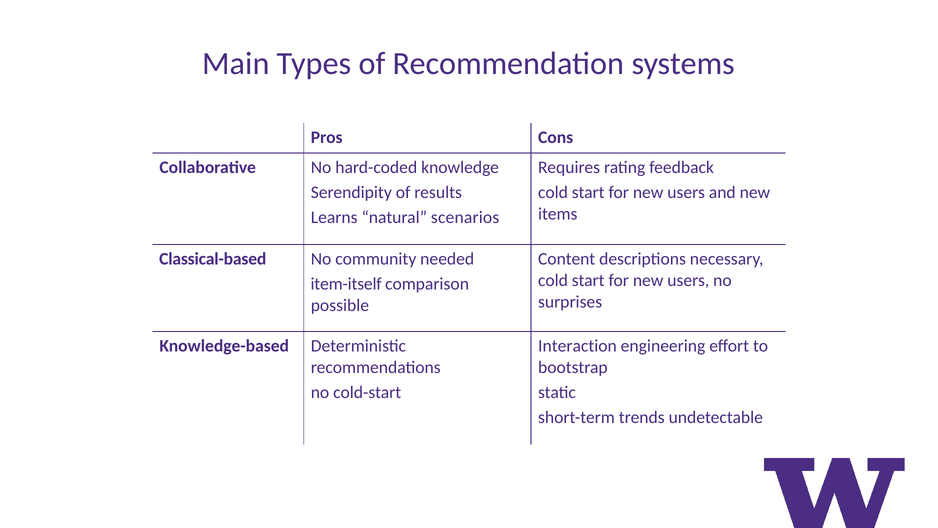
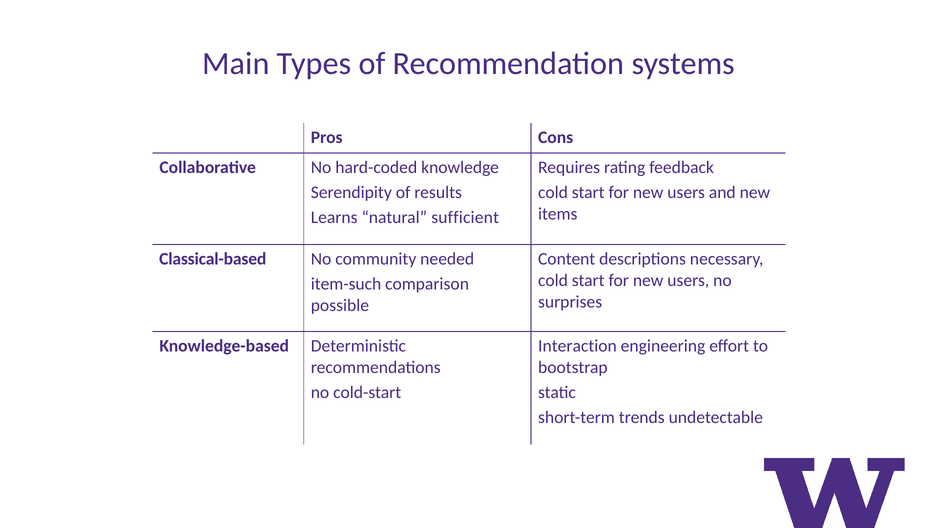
scenarios: scenarios -> sufficient (465, 217)
item-itself: item-itself -> item-such (346, 284)
